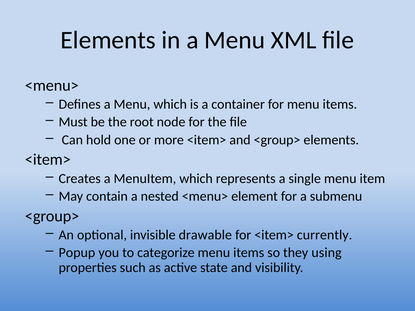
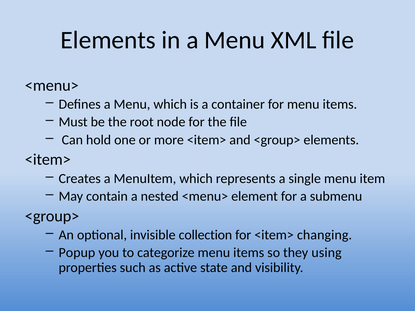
drawable: drawable -> collection (205, 235)
currently: currently -> changing (325, 235)
